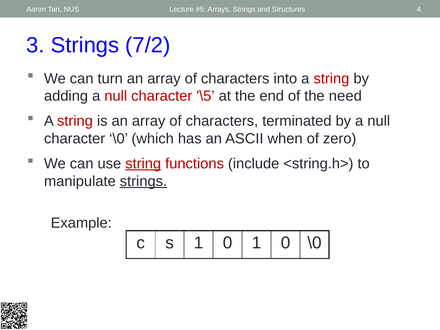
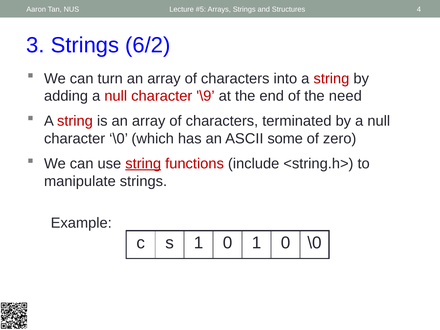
7/2: 7/2 -> 6/2 (148, 45)
\5: \5 -> \9 (206, 96)
when: when -> some (285, 139)
strings underline: present -> none (143, 181)
